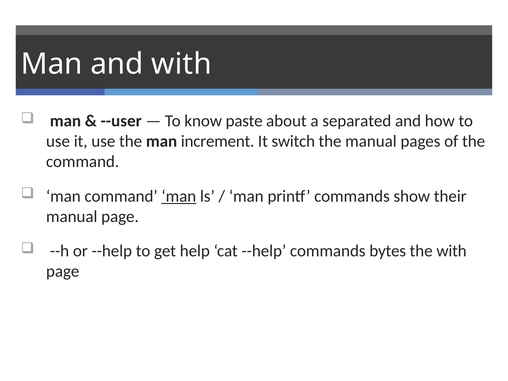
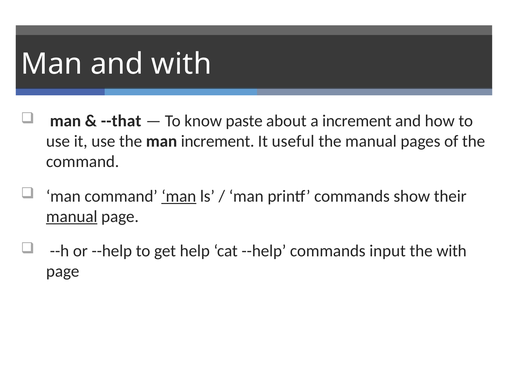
--user: --user -> --that (121, 121)
a separated: separated -> increment (357, 121)
switch: switch -> useful (293, 141)
manual underline: none -> present (72, 216)
bytes: bytes -> input (388, 251)
